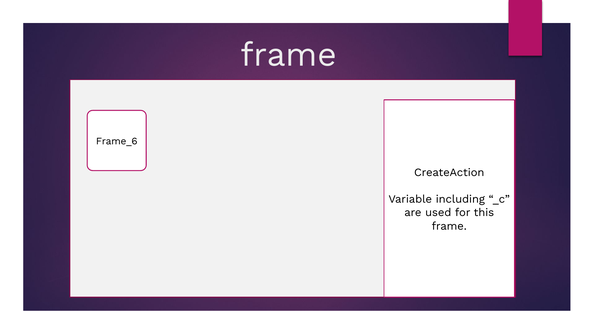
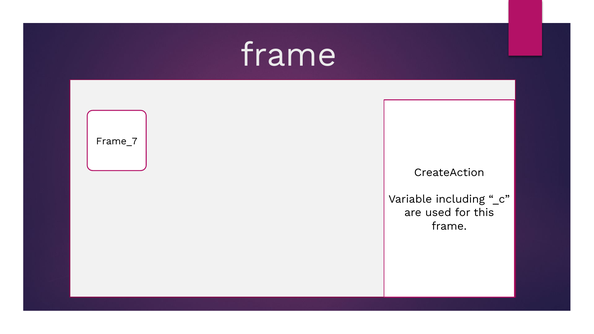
Frame_6: Frame_6 -> Frame_7 (117, 141)
